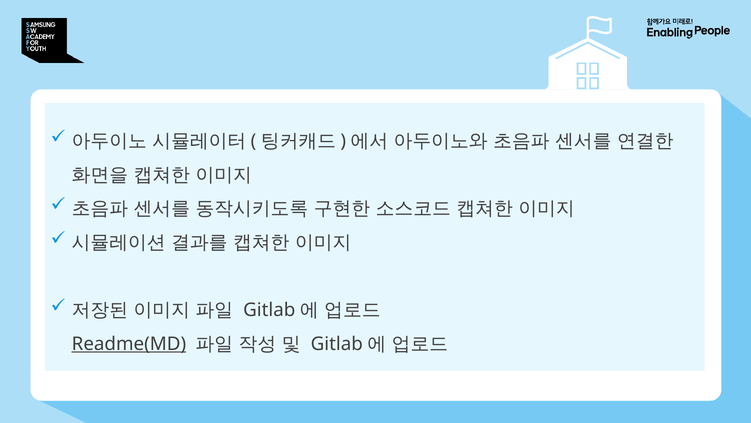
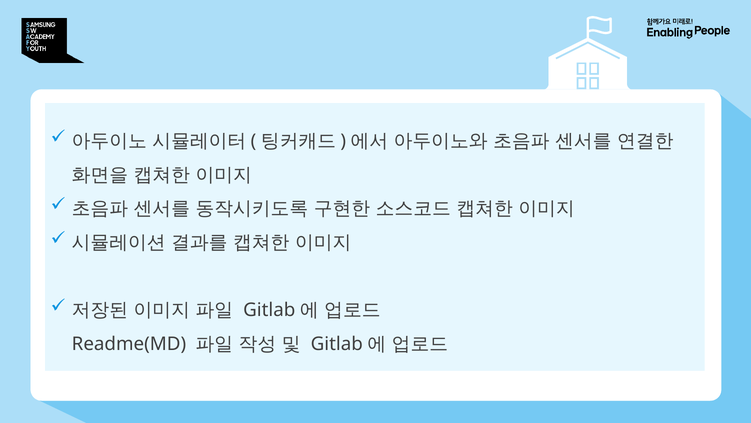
Readme(MD underline: present -> none (129, 344)
